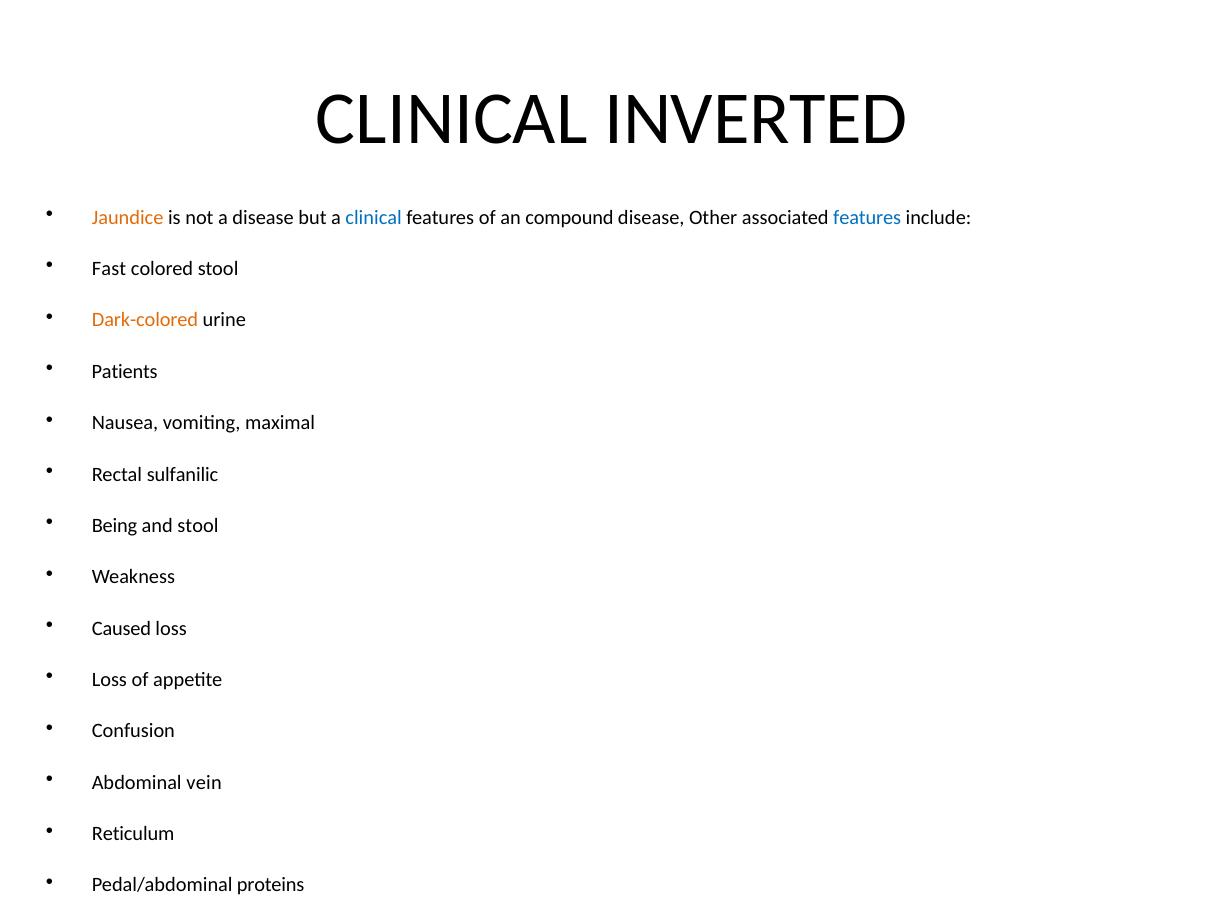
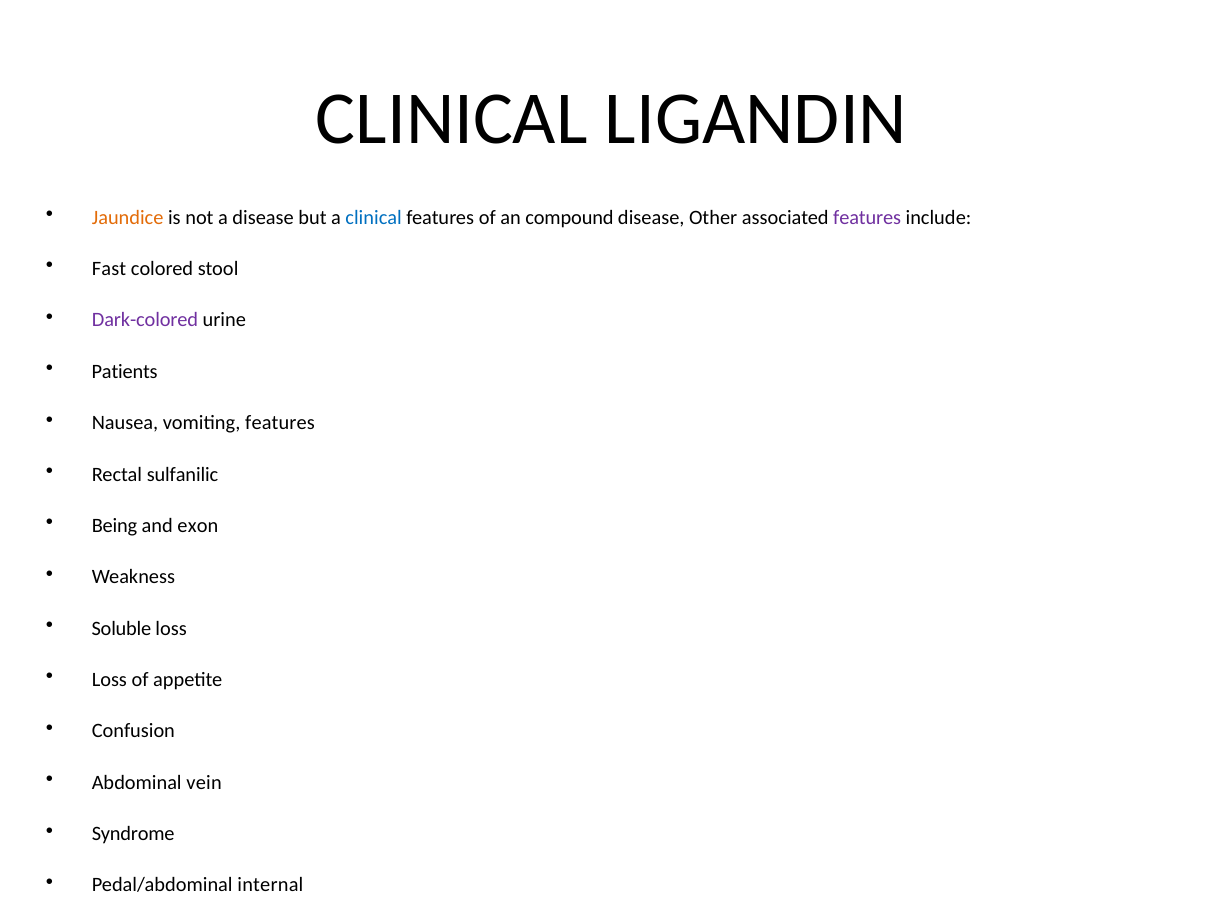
INVERTED: INVERTED -> LIGANDIN (756, 118)
features colour: blue -> purple (867, 217)
Dark-colored colour: orange -> purple (145, 320)
vomiting maximal: maximal -> features (280, 423)
and stool: stool -> exon (198, 526)
Caused: Caused -> Soluble (121, 628)
Reticulum: Reticulum -> Syndrome (133, 834)
proteins: proteins -> internal (270, 885)
